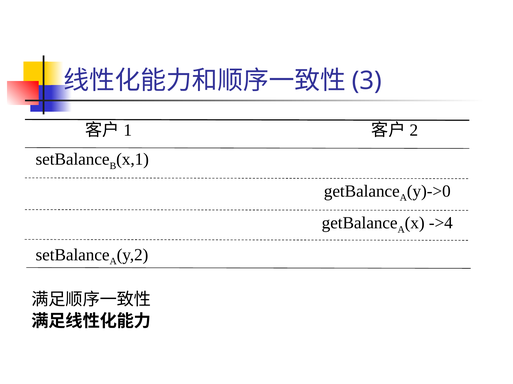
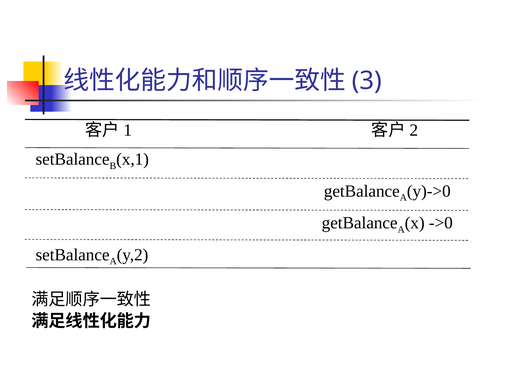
->4: ->4 -> ->0 (441, 223)
